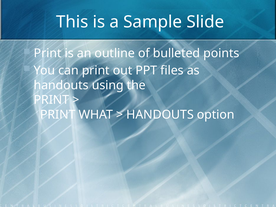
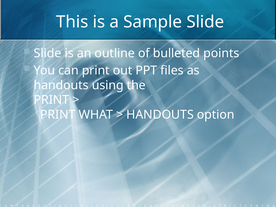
Print: Print -> Slide (48, 53)
